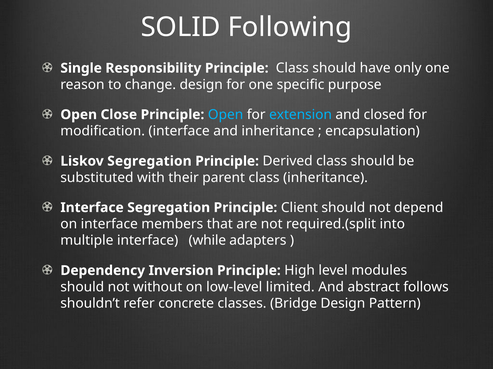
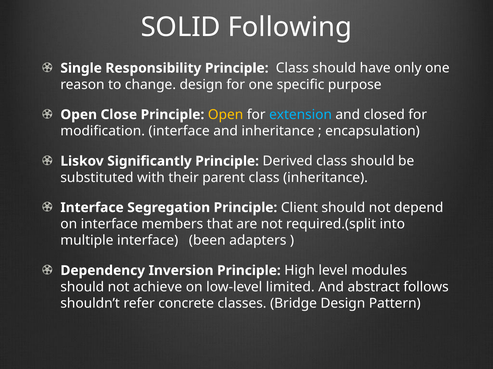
Open colour: light blue -> yellow (226, 115)
Liskov Segregation: Segregation -> Significantly (149, 161)
while: while -> been (207, 241)
without: without -> achieve (158, 287)
